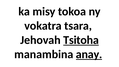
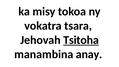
anay underline: present -> none (89, 54)
